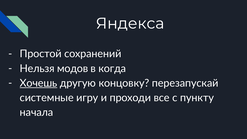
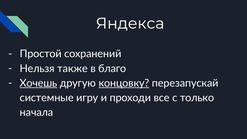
модов: модов -> также (73, 68)
когда: когда -> благо (112, 68)
концовку underline: none -> present (124, 83)
пункту: пункту -> только (197, 98)
